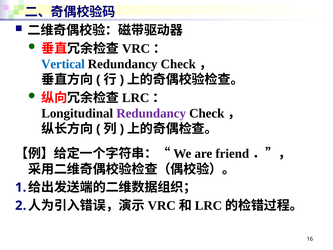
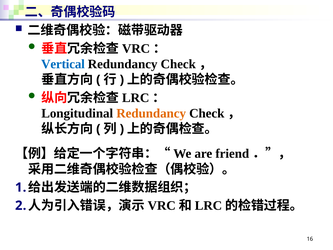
Redundancy colour: purple -> orange (151, 113)
